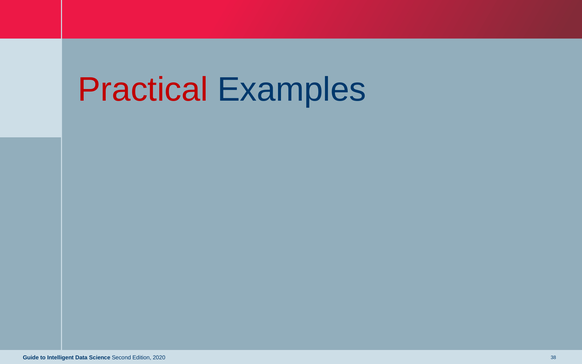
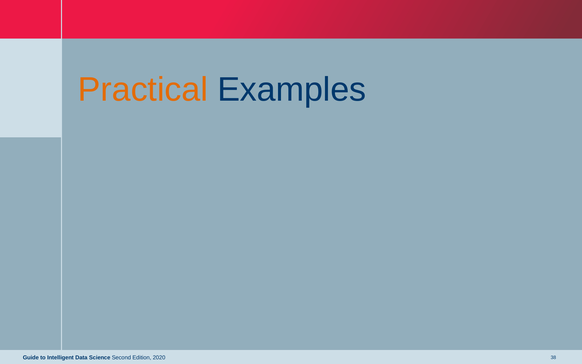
Practical colour: red -> orange (143, 89)
